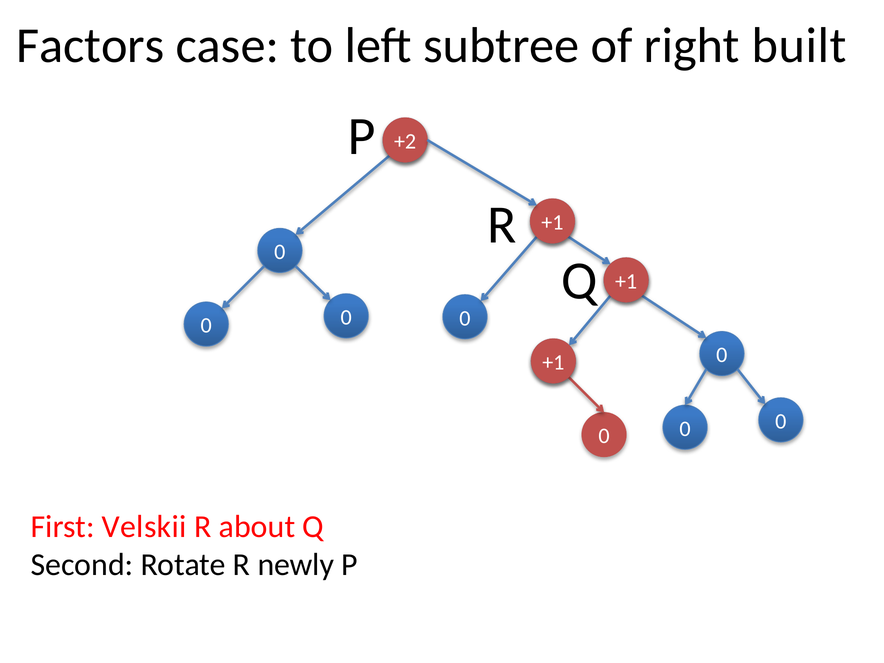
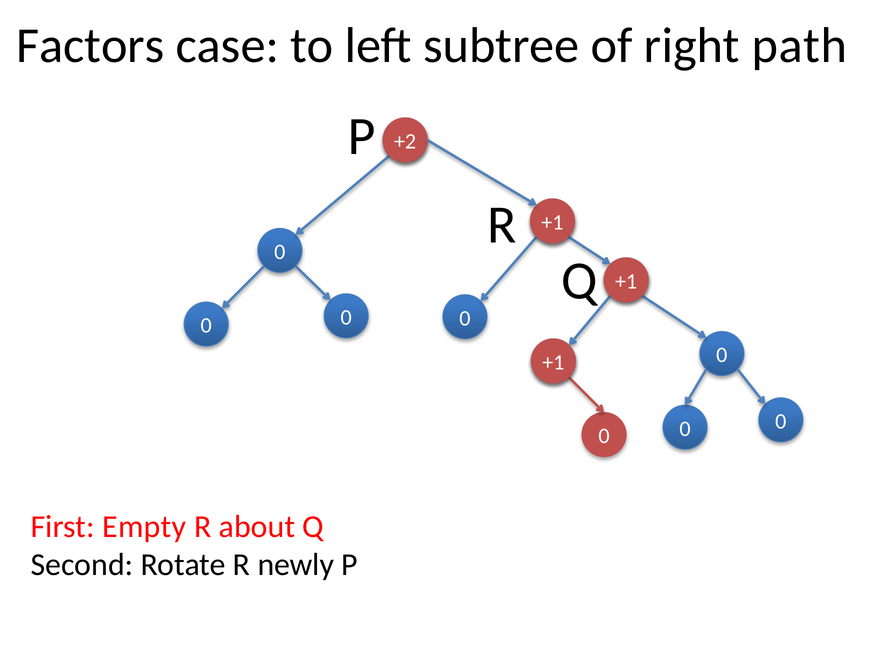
built: built -> path (799, 45)
Velskii: Velskii -> Empty (144, 527)
